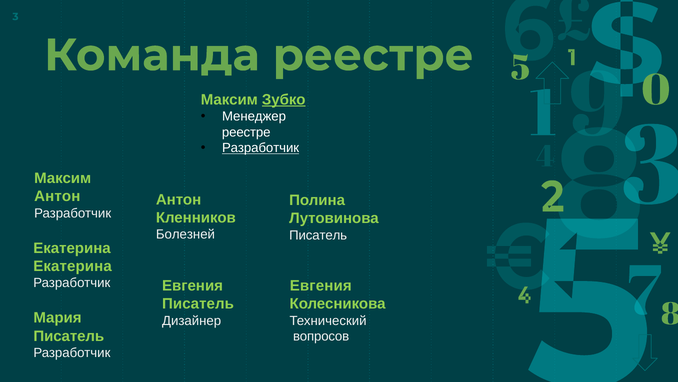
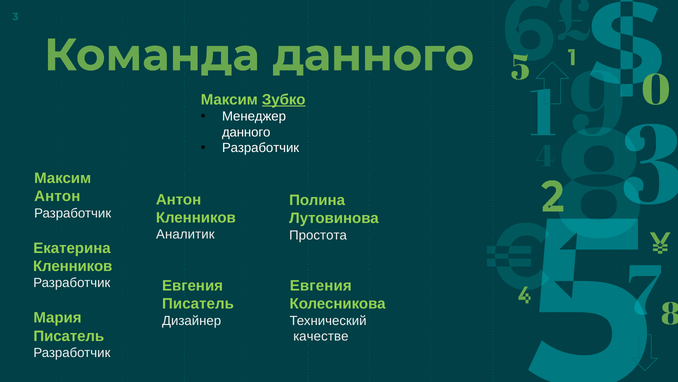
Команда реестре: реестре -> данного (373, 55)
реестре: реестре -> данного (246, 132)
Разработчик underline: present -> none (261, 148)
Болезней: Болезней -> Аналитик (185, 234)
Писатель: Писатель -> Простота (318, 235)
Екатерина: Екатерина -> Кленников (73, 266)
вопросов: вопросов -> качестве (321, 336)
